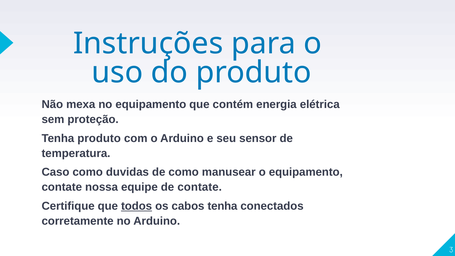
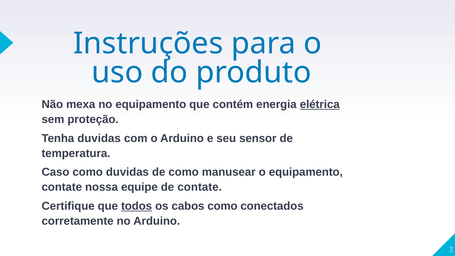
elétrica underline: none -> present (320, 104)
Tenha produto: produto -> duvidas (99, 138)
cabos tenha: tenha -> como (222, 206)
